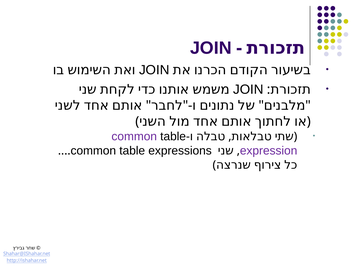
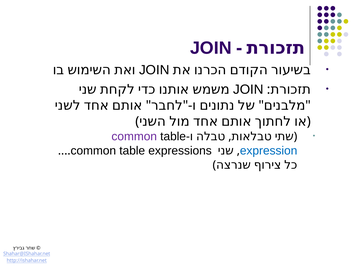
expression colour: purple -> blue (269, 151)
